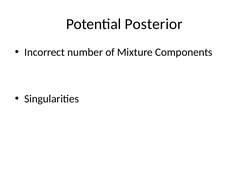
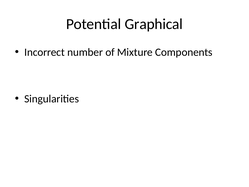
Posterior: Posterior -> Graphical (154, 24)
